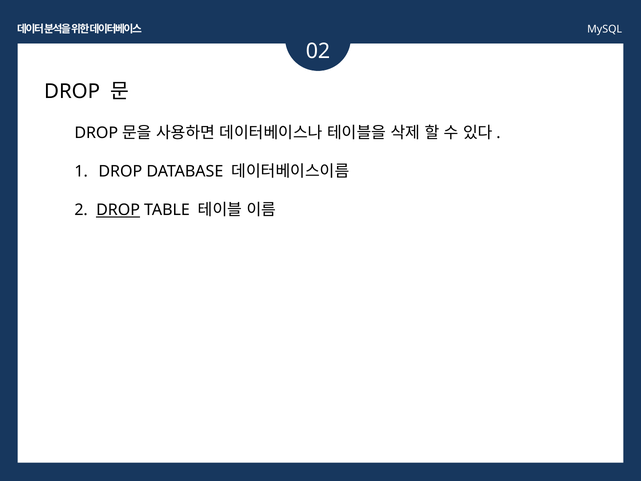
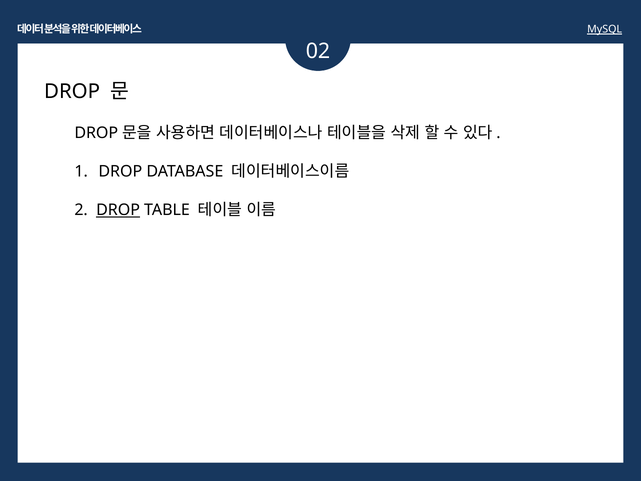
MySQL underline: none -> present (605, 29)
